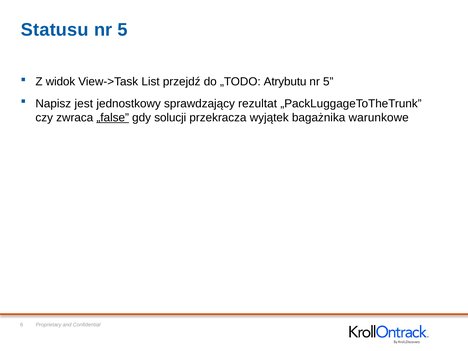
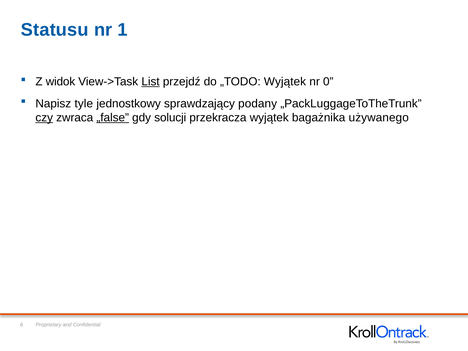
5: 5 -> 1 (122, 30)
List underline: none -> present (151, 82)
„TODO Atrybutu: Atrybutu -> Wyjątek (285, 82)
5: 5 -> 0 (328, 82)
jest: jest -> tyle (84, 104)
rezultat: rezultat -> podany (258, 104)
czy underline: none -> present (44, 118)
warunkowe: warunkowe -> używanego (379, 118)
